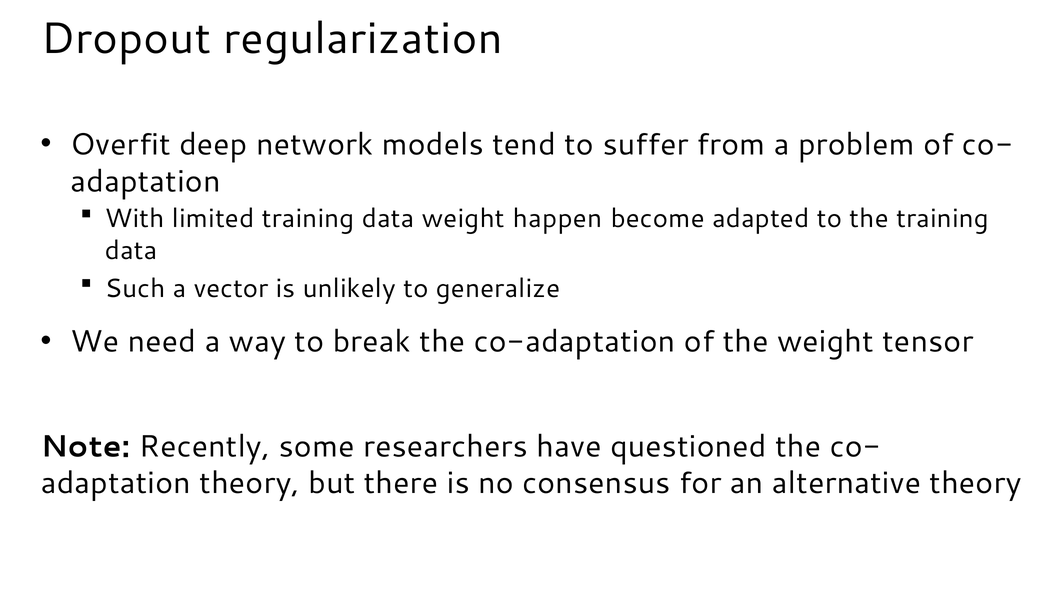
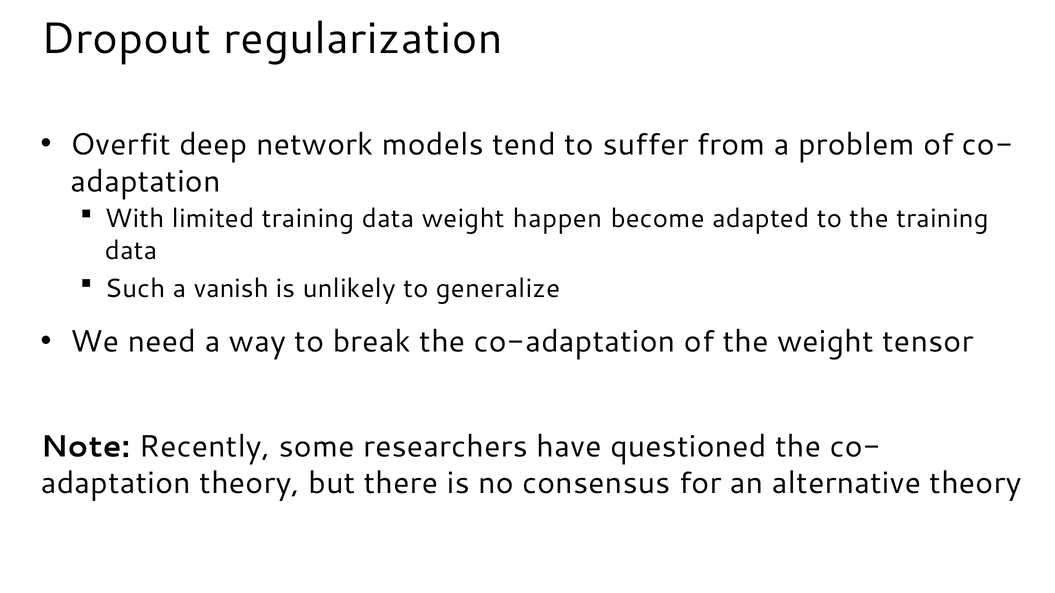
vector: vector -> vanish (231, 289)
